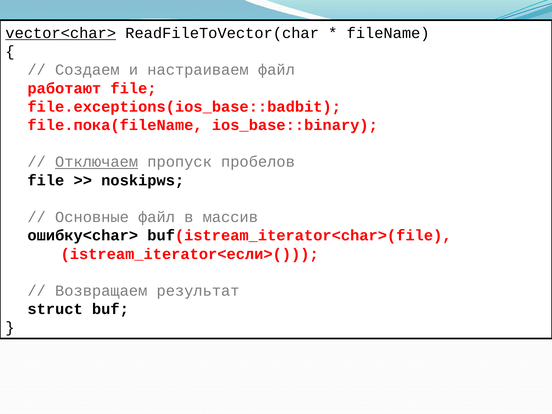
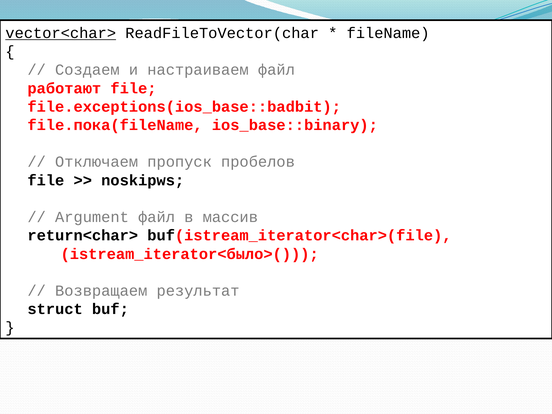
Отключаем underline: present -> none (97, 162)
Основные: Основные -> Argument (92, 217)
ошибку<char>: ошибку<char> -> return<char> (83, 236)
istream_iterator<если>(: istream_iterator<если>( -> istream_iterator<было>( (190, 254)
